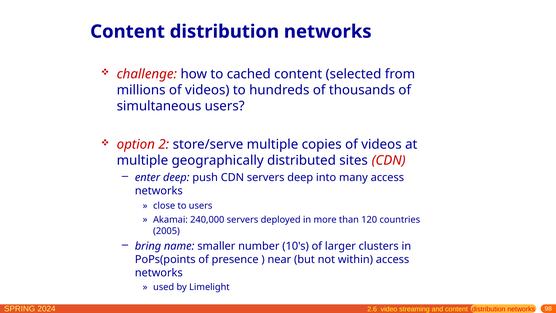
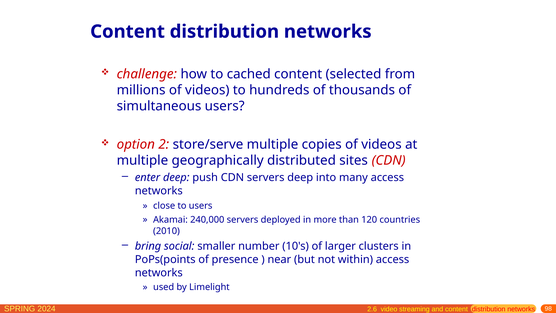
2005: 2005 -> 2010 (166, 231)
name: name -> social (179, 246)
